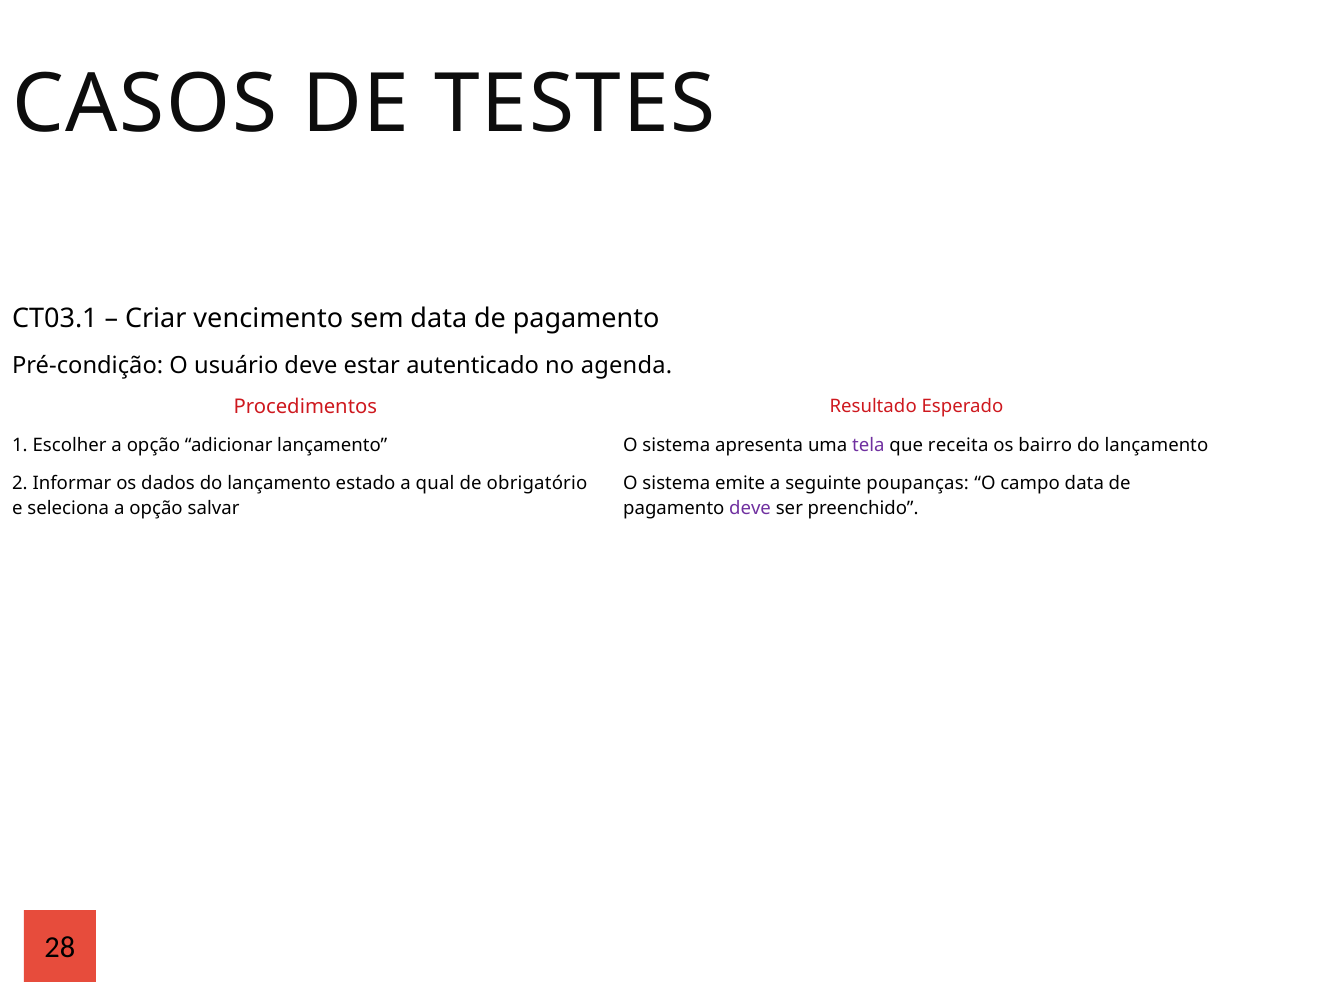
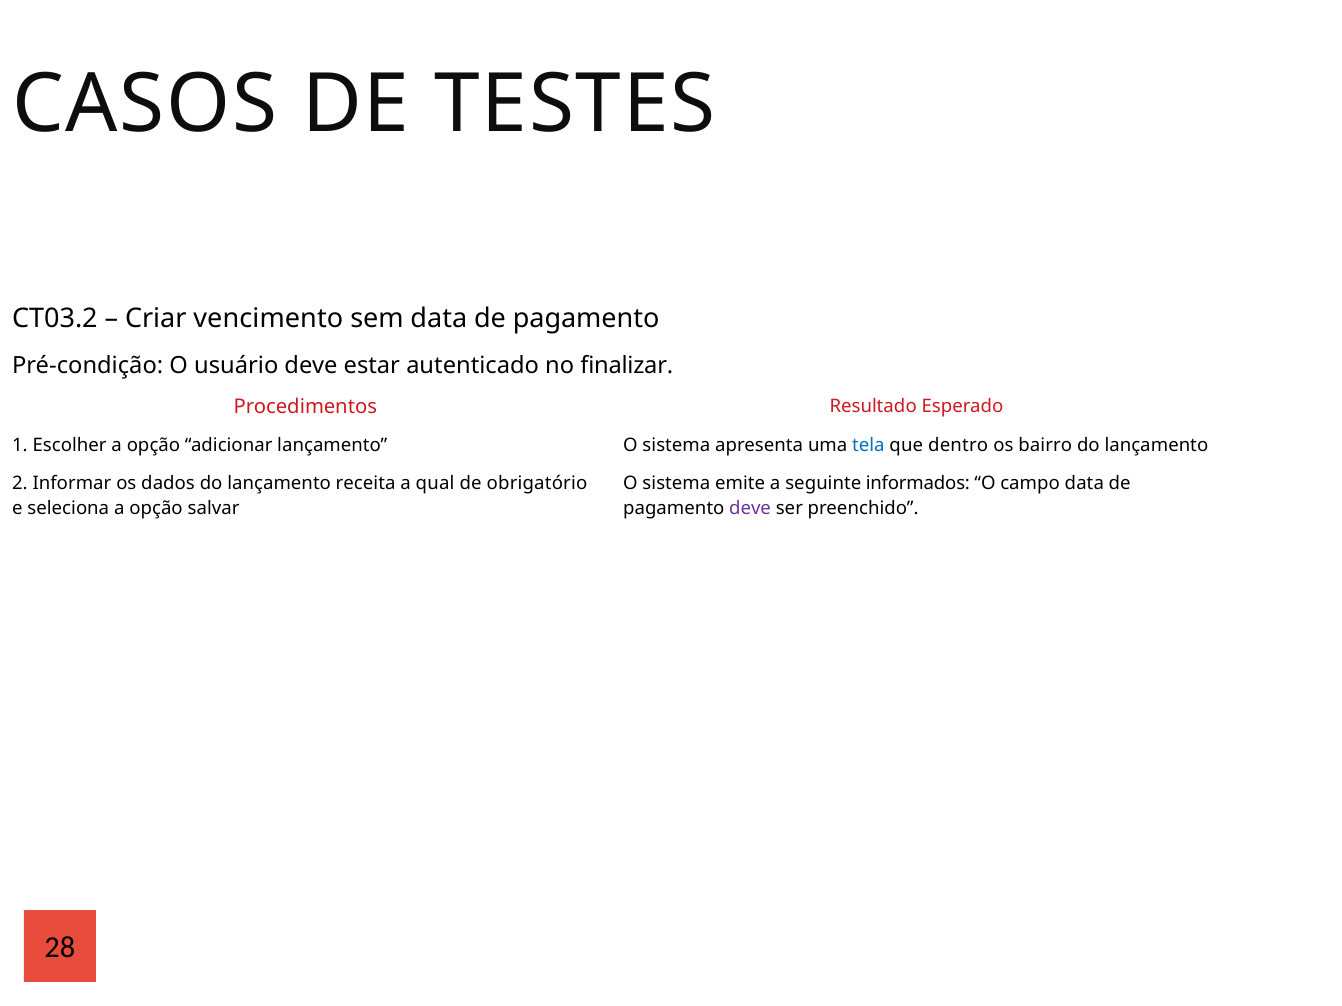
CT03.1: CT03.1 -> CT03.2 (55, 319)
agenda: agenda -> finalizar (627, 365)
tela colour: purple -> blue (868, 446)
receita: receita -> dentro (958, 446)
estado: estado -> receita (366, 484)
poupanças: poupanças -> informados (918, 484)
